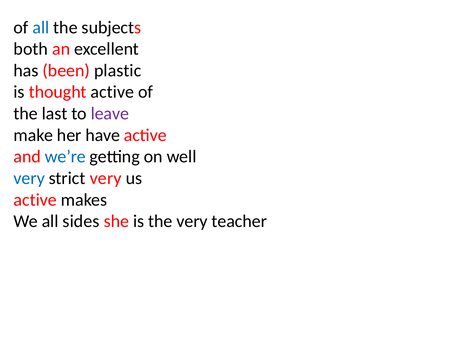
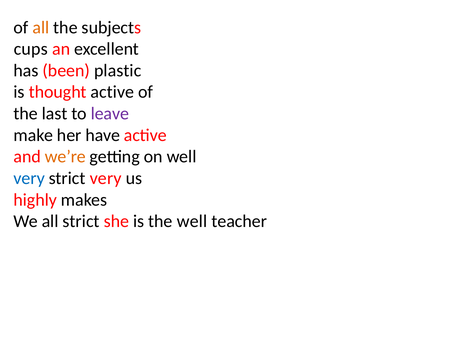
all colour: blue -> orange (41, 27)
both: both -> cups (31, 49)
we’re colour: blue -> orange (65, 157)
active: active -> highly (35, 200)
all sides: sides -> strict (81, 221)
the very: very -> well (192, 221)
